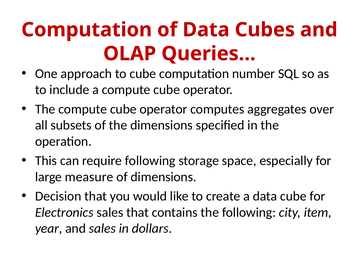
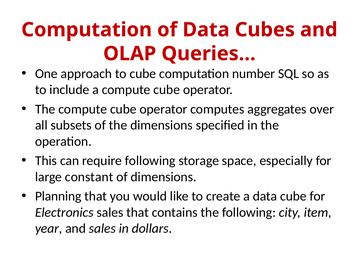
measure: measure -> constant (89, 177)
Decision: Decision -> Planning (58, 196)
